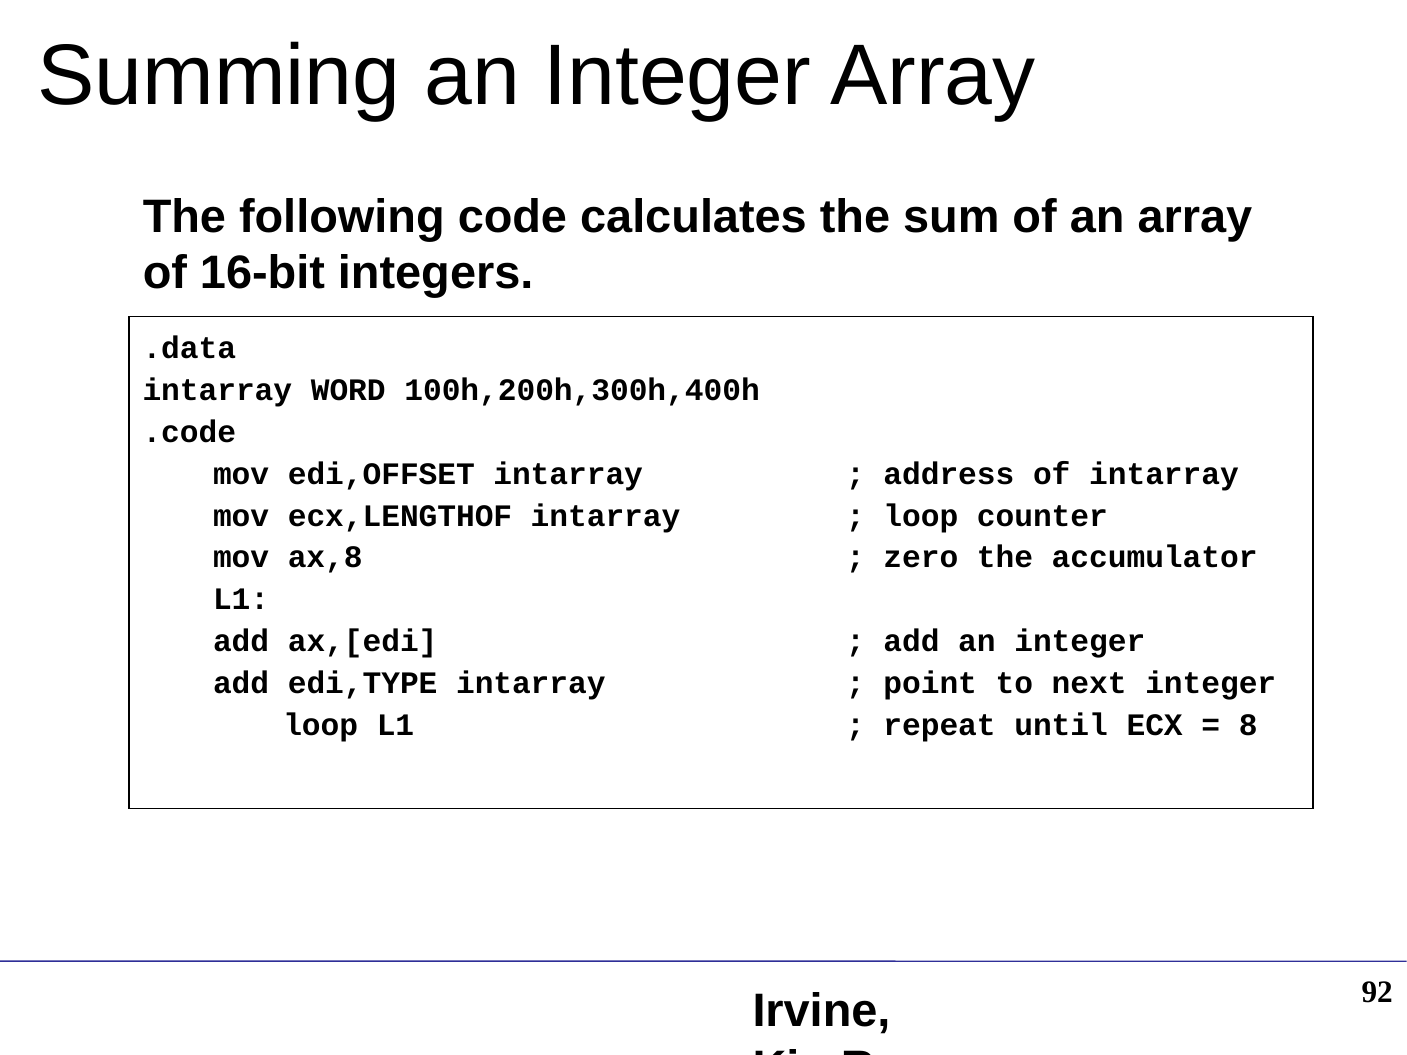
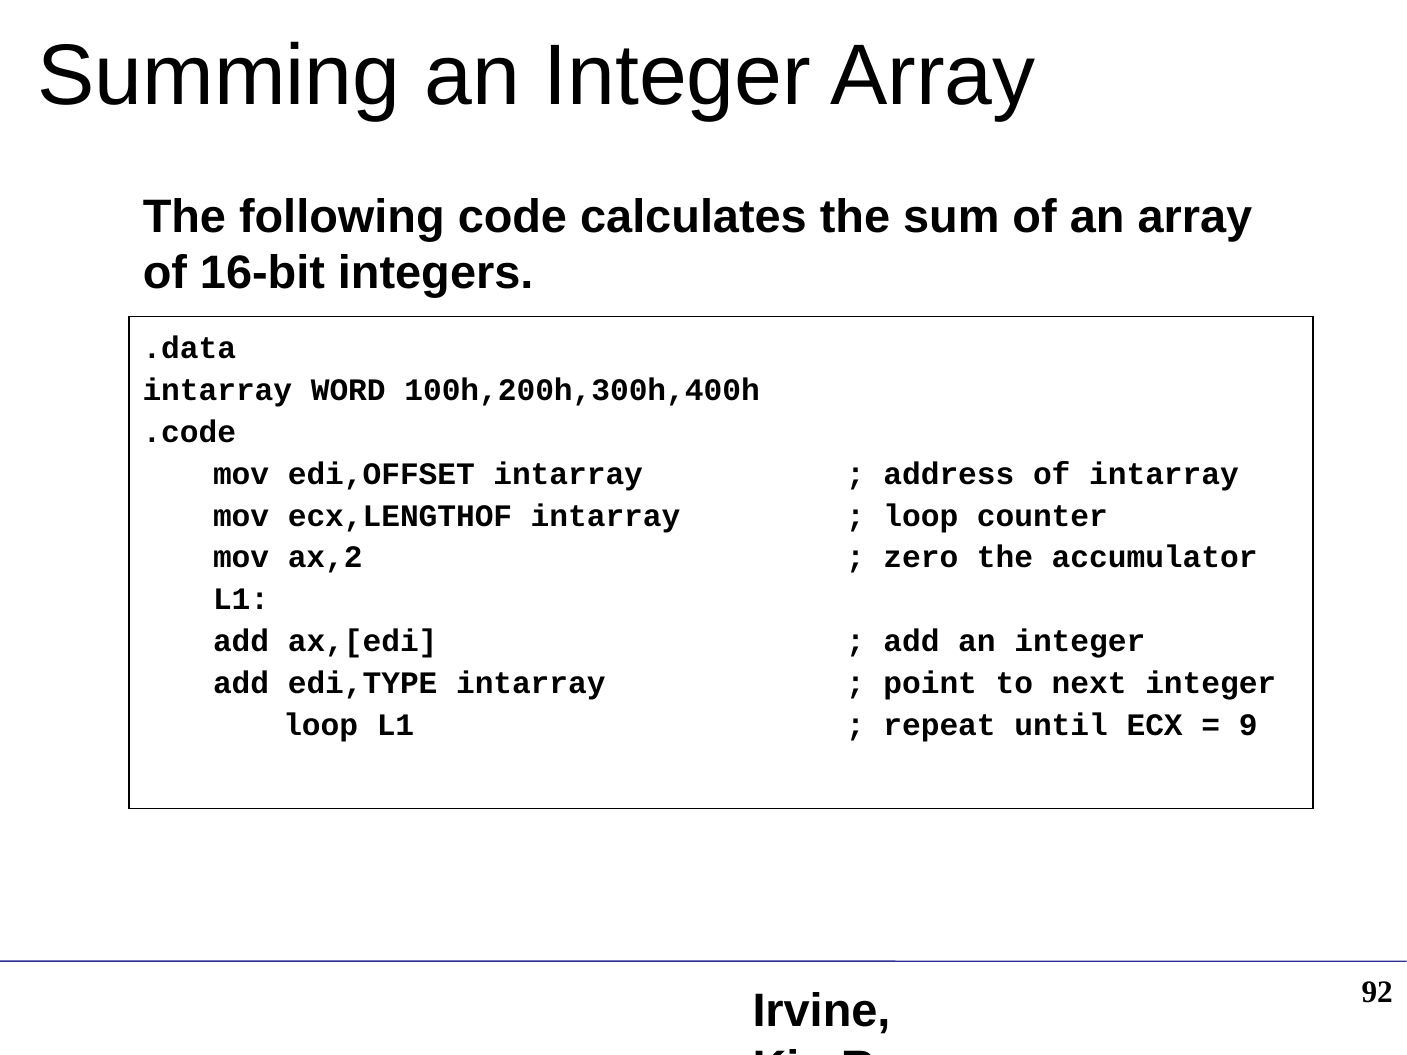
ax,8: ax,8 -> ax,2 (325, 558)
8: 8 -> 9 (1248, 725)
